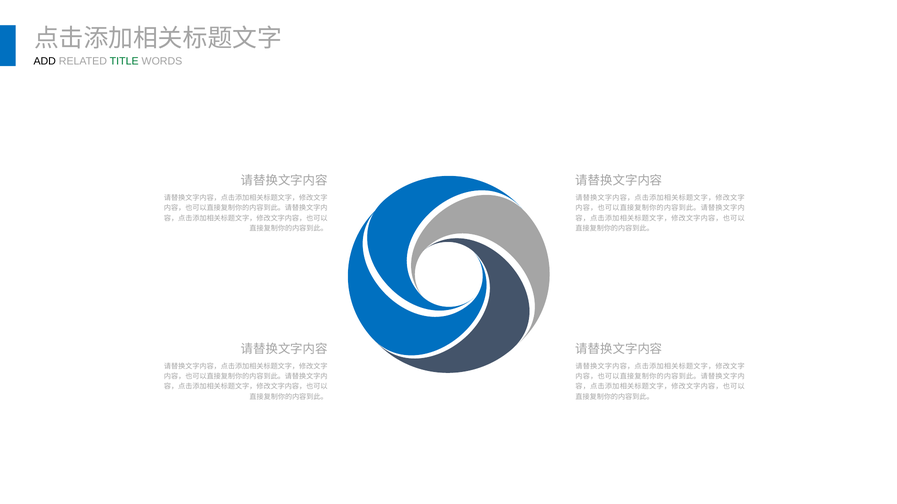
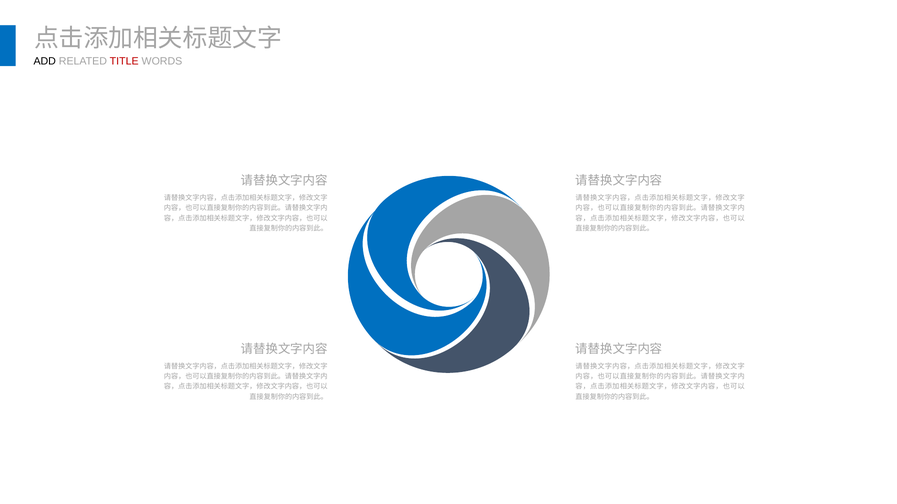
TITLE colour: green -> red (124, 61)
